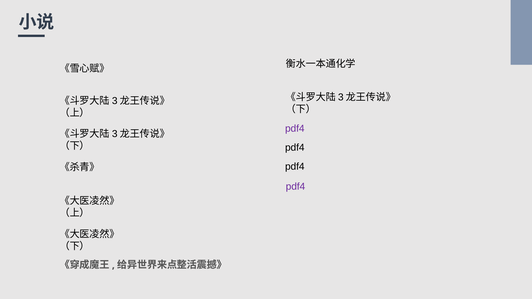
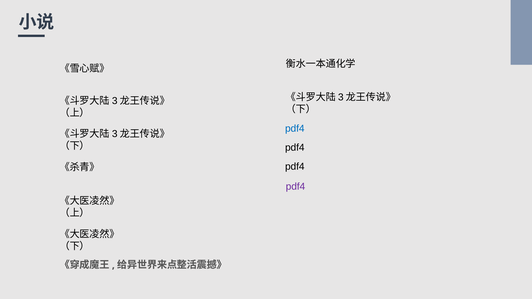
pdf4 colour: purple -> blue (295, 129)
